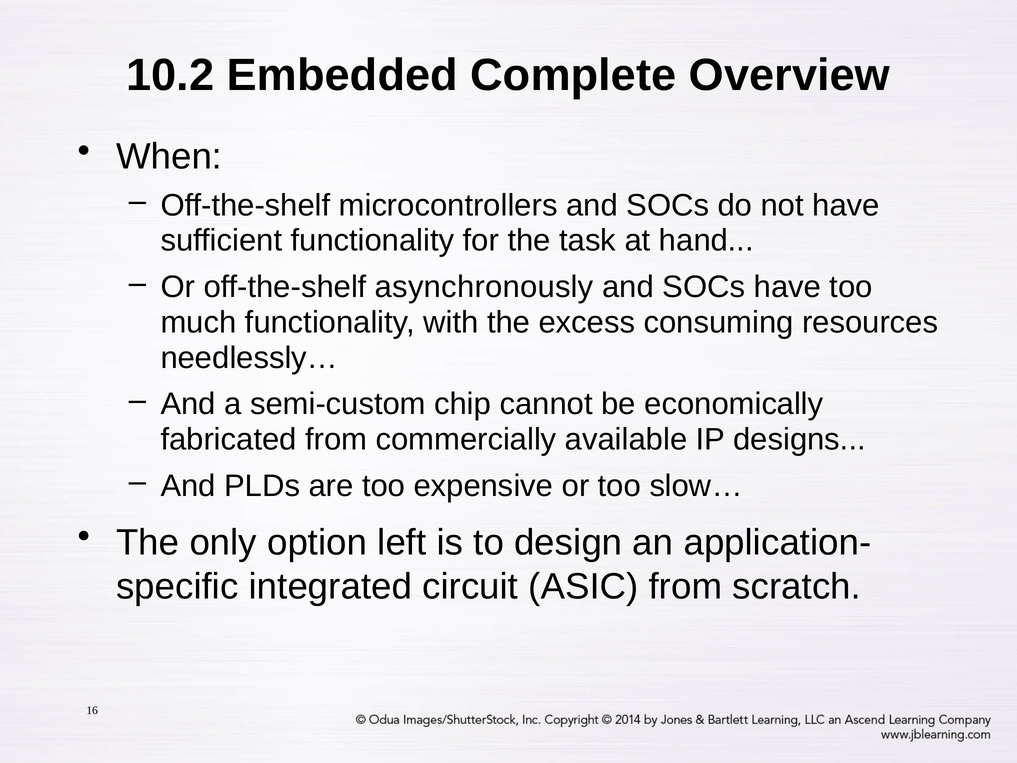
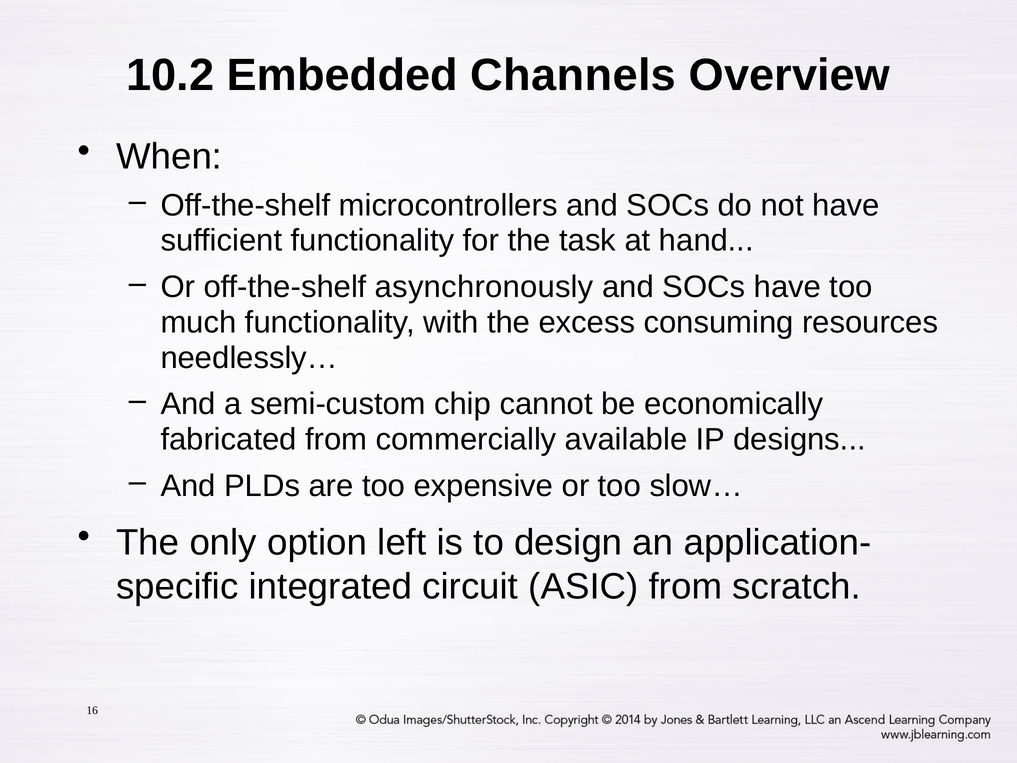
Complete: Complete -> Channels (573, 75)
